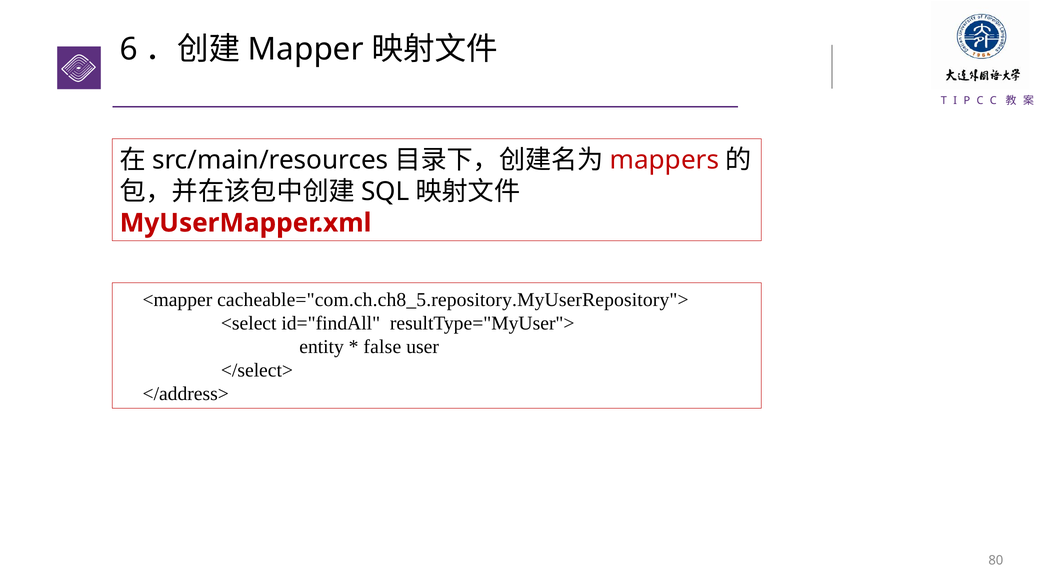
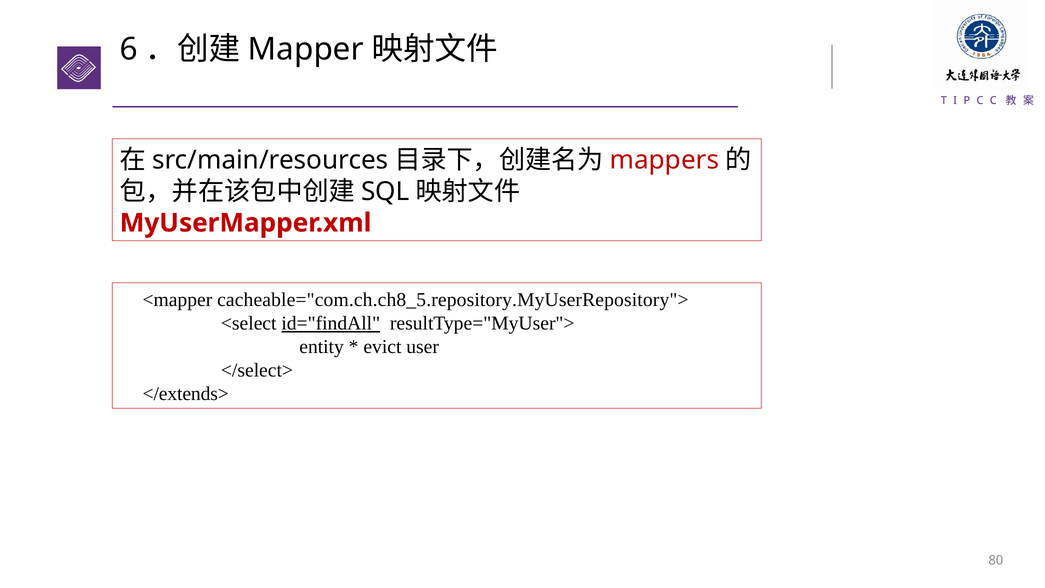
id="findAll underline: none -> present (331, 323)
false: false -> evict (382, 347)
</address>: </address> -> </extends> (186, 394)
